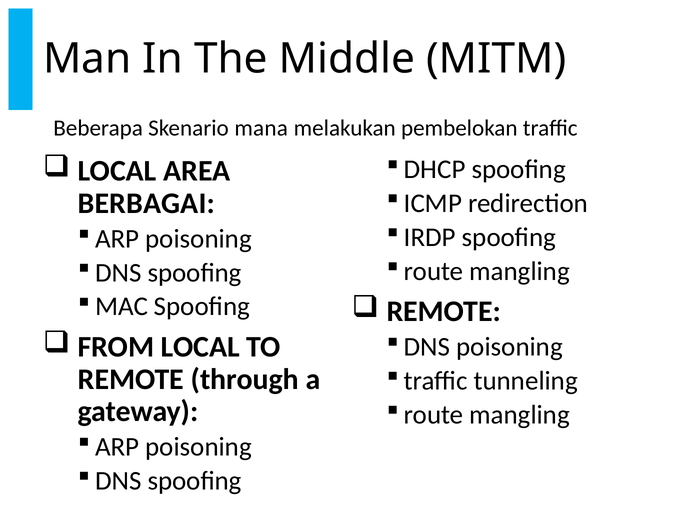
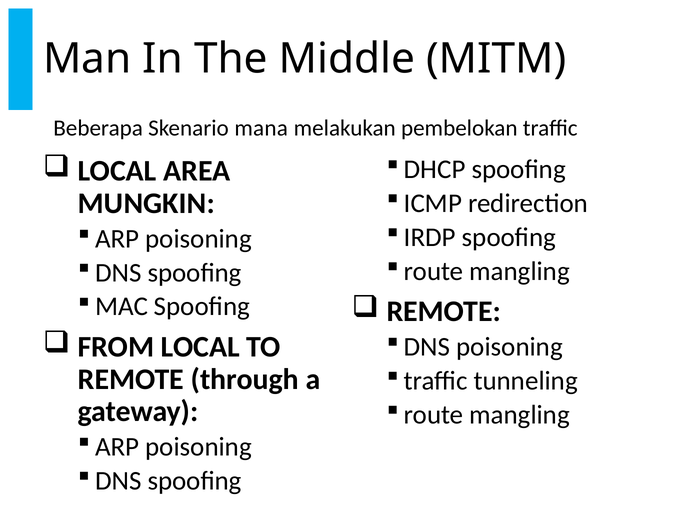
BERBAGAI: BERBAGAI -> MUNGKIN (146, 203)
